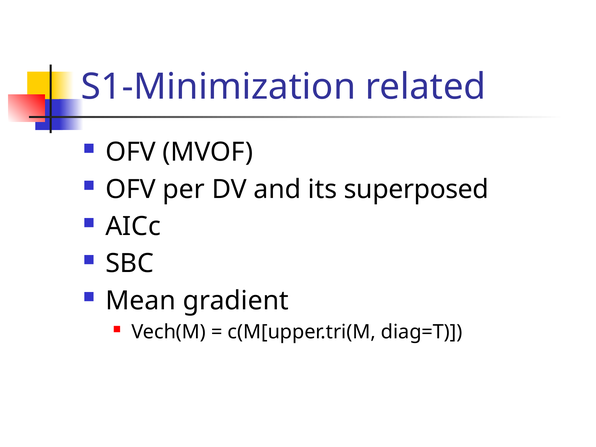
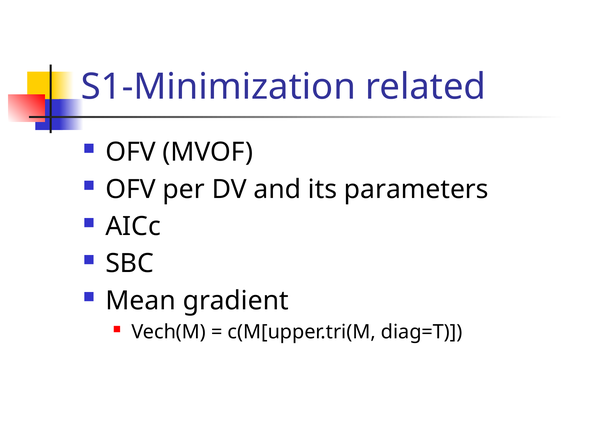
superposed: superposed -> parameters (416, 189)
